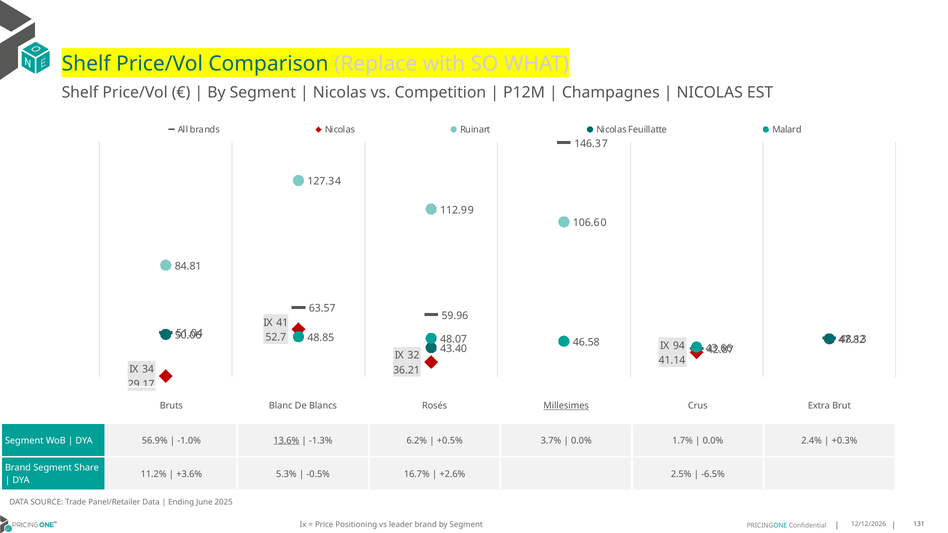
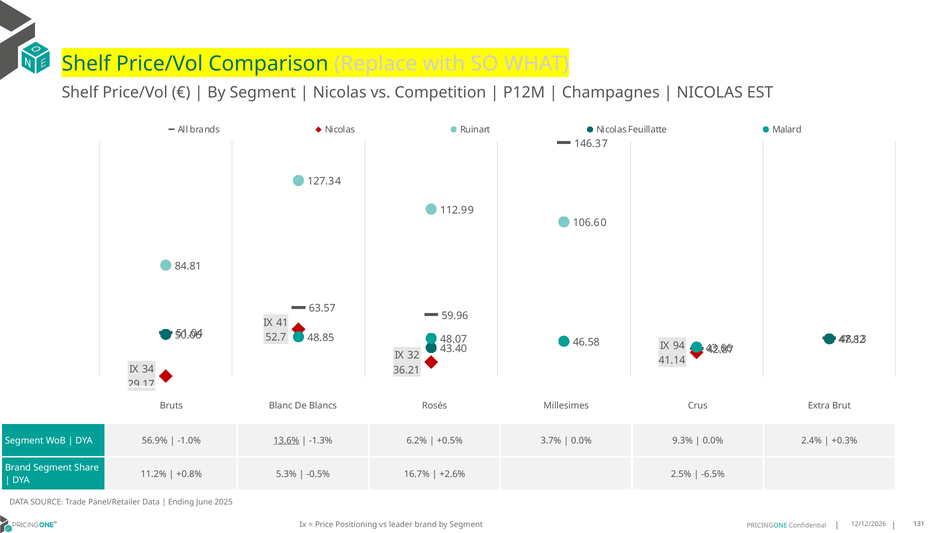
Millesimes underline: present -> none (566, 406)
1.7%: 1.7% -> 9.3% (683, 441)
+3.6%: +3.6% -> +0.8% (189, 474)
